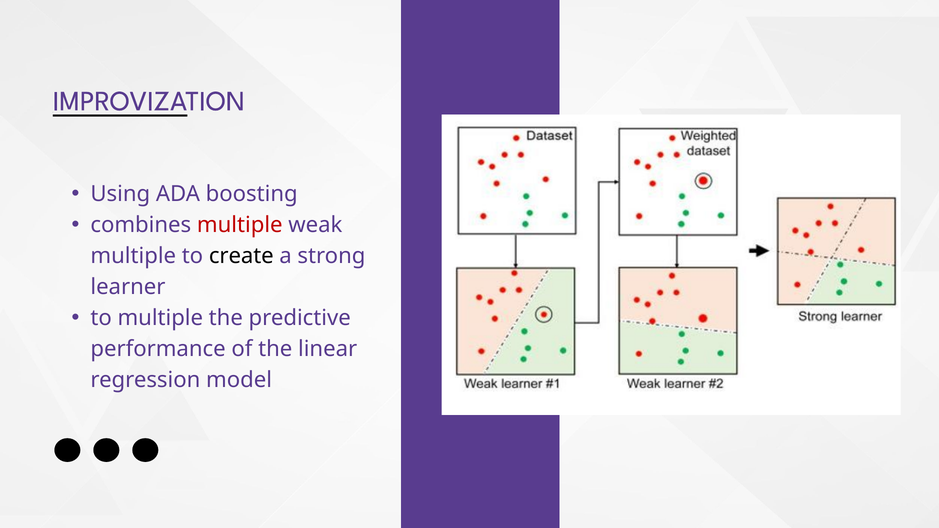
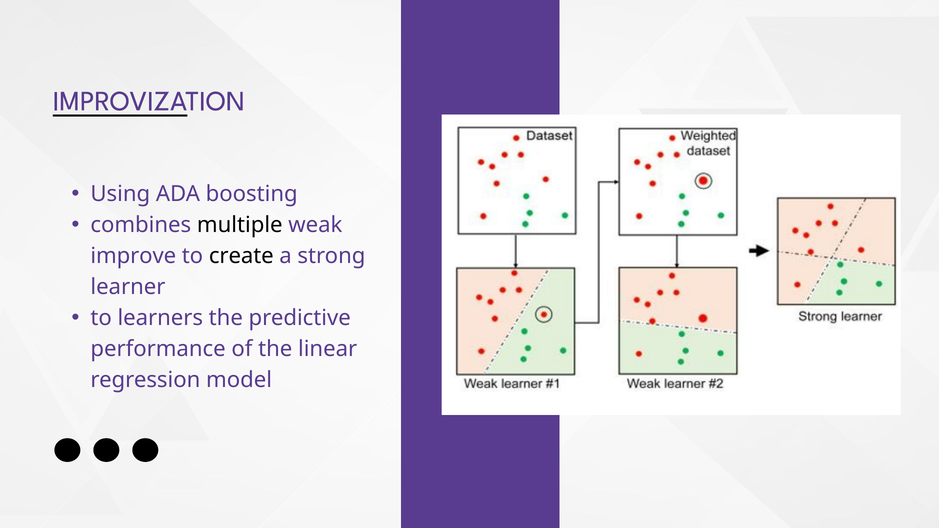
multiple colour: red -> black (240, 225)
multiple: multiple -> improve (133, 256)
to multiple: multiple -> learners (160, 318)
